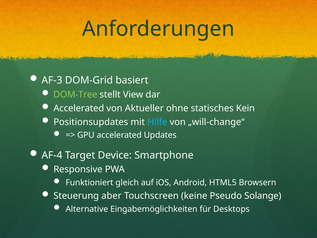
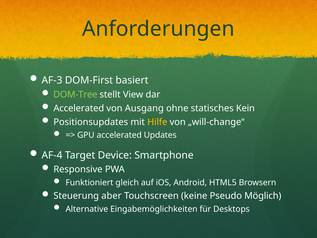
DOM-Grid: DOM-Grid -> DOM-First (89, 80)
Aktueller: Aktueller -> Ausgang (144, 108)
Hilfe colour: light blue -> yellow (157, 122)
Solange: Solange -> Möglich (263, 196)
